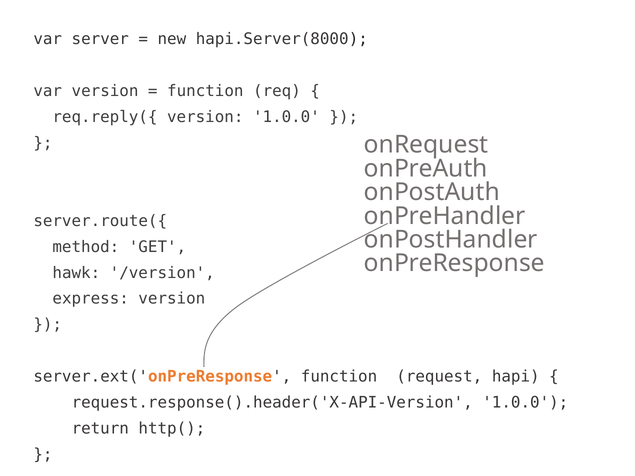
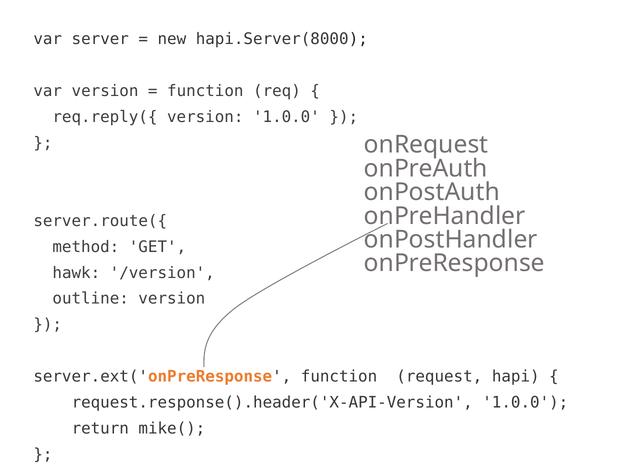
express: express -> outline (91, 299)
http(: http( -> mike( (172, 429)
